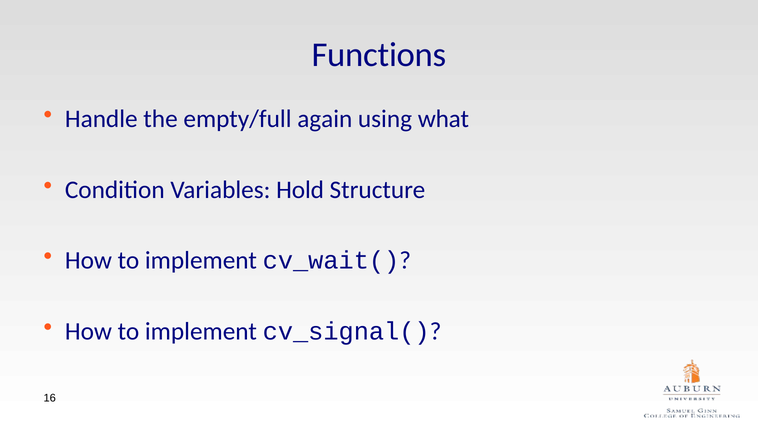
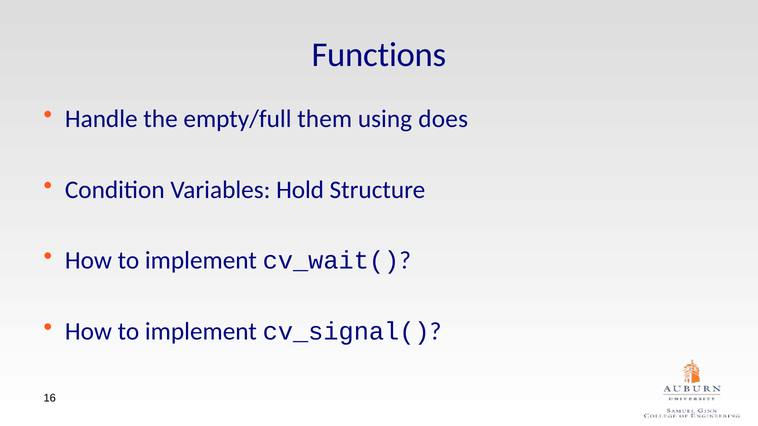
again: again -> them (325, 119)
what: what -> does (443, 119)
